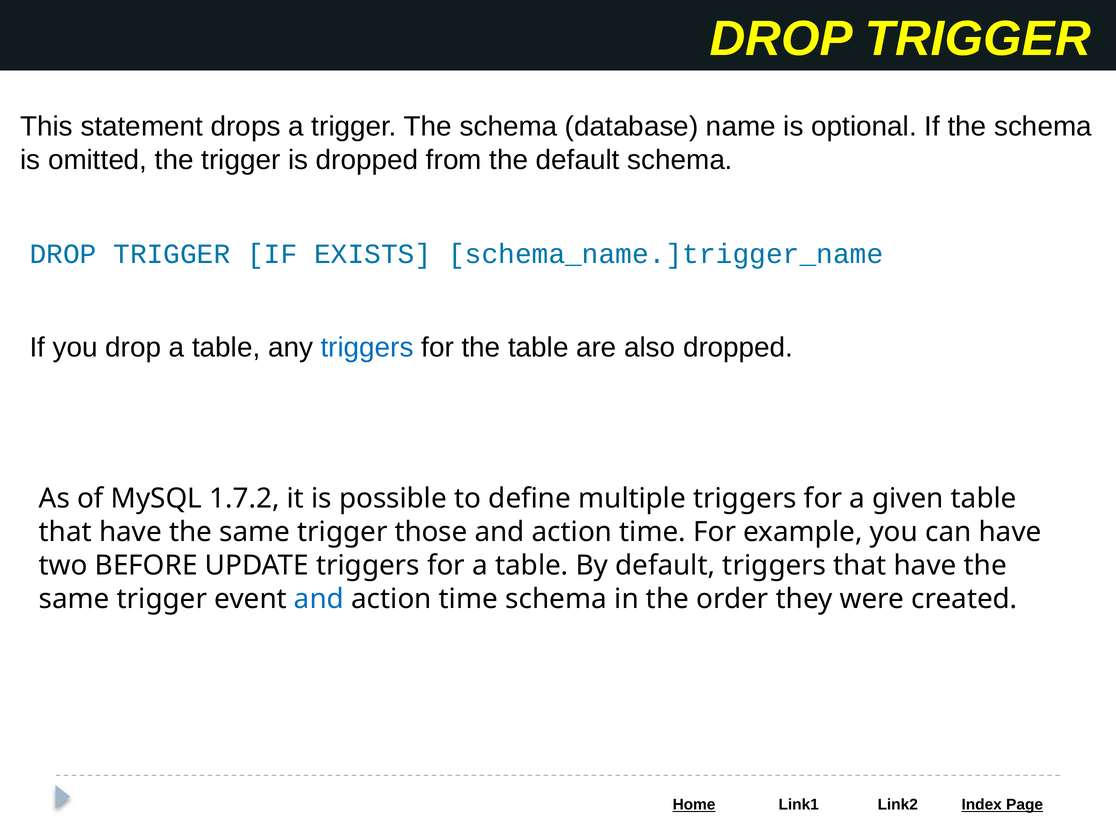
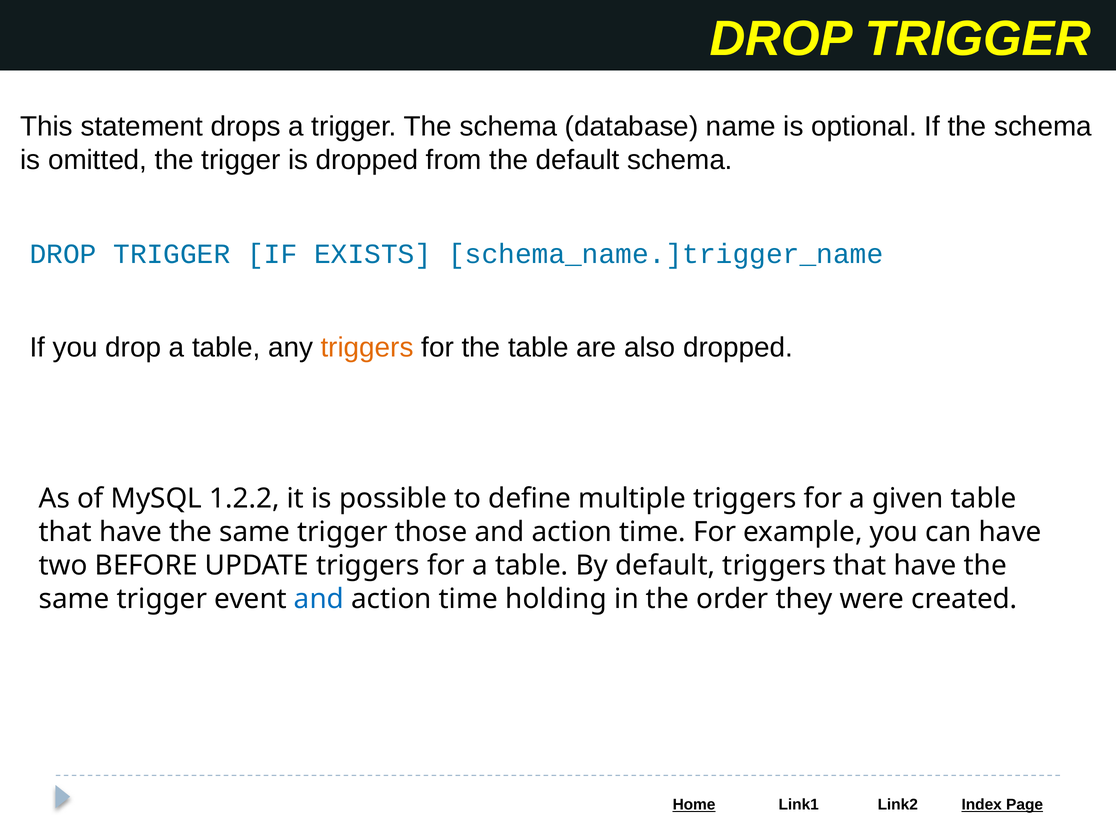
triggers colour: blue -> orange (367, 347)
1.7.2: 1.7.2 -> 1.2.2 (244, 498)
time schema: schema -> holding (556, 599)
